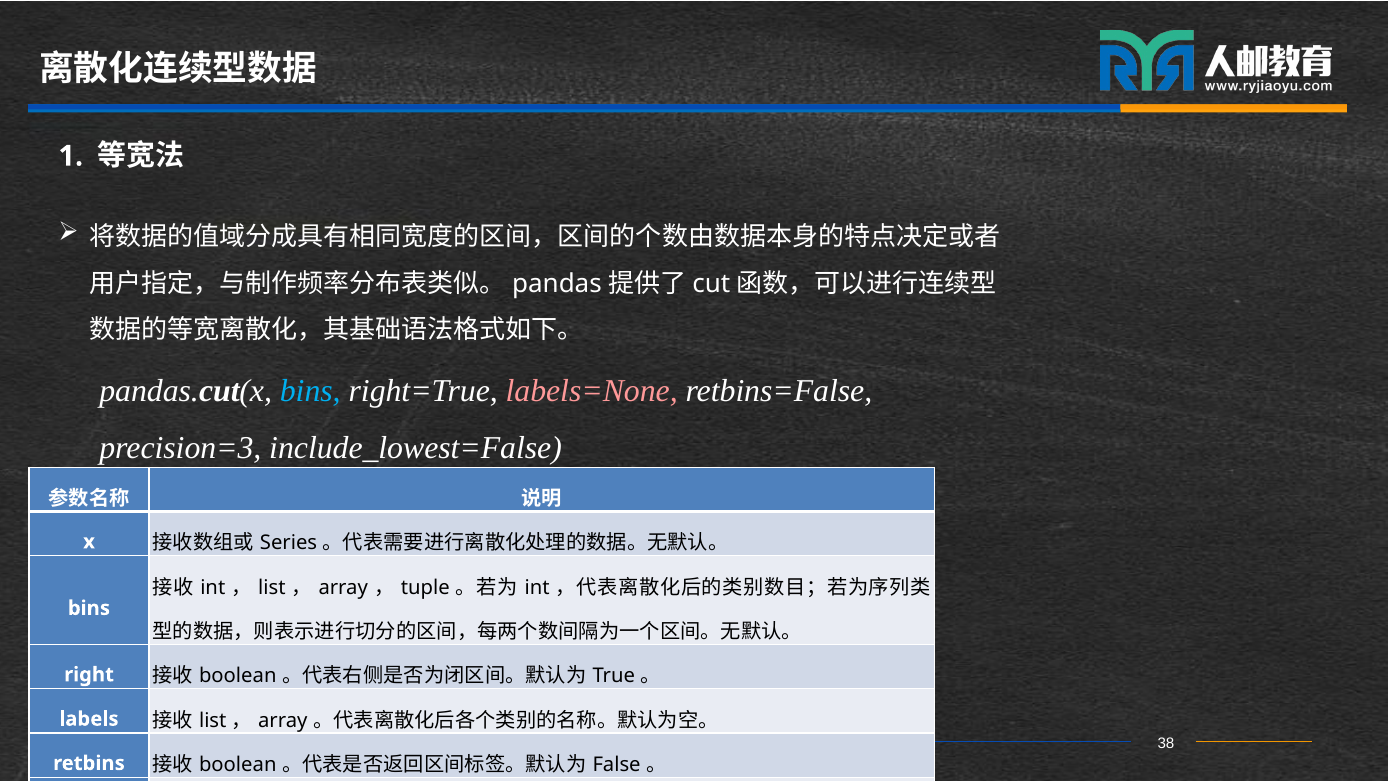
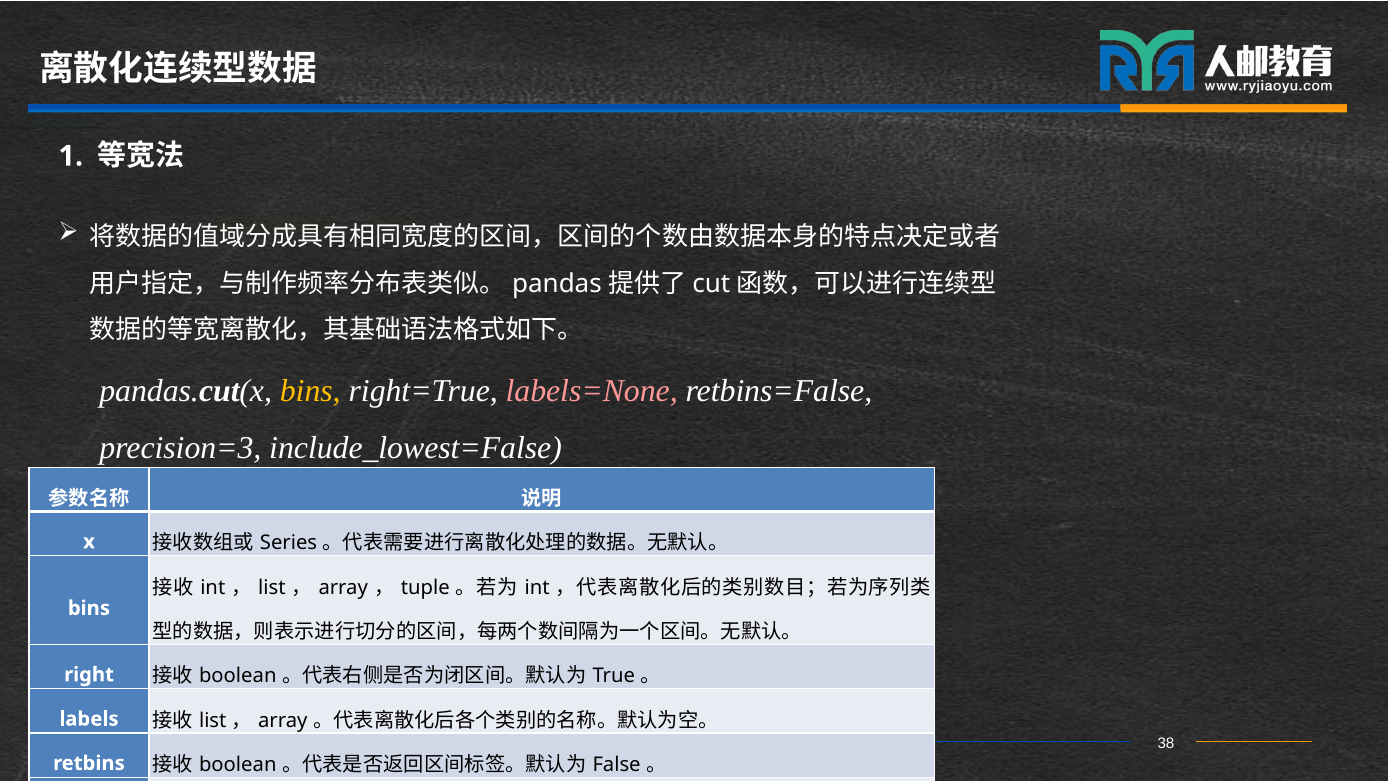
bins colour: light blue -> yellow (310, 391)
